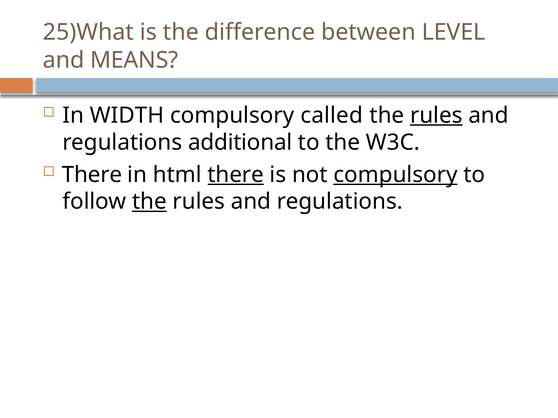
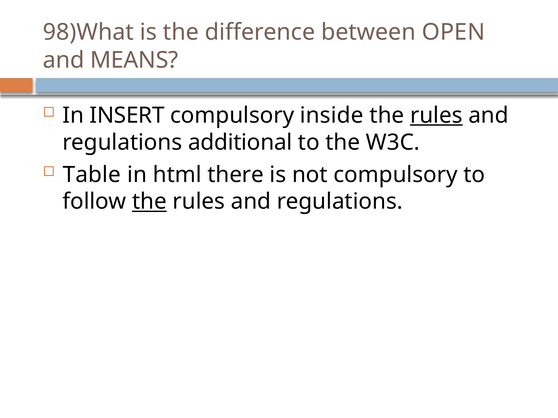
25)What: 25)What -> 98)What (88, 32)
LEVEL: LEVEL -> OPEN (453, 32)
WIDTH: WIDTH -> INSERT (127, 115)
called: called -> inside (332, 115)
There: There -> Table (92, 175)
there underline: present -> none (236, 175)
compulsory underline: present -> none (395, 175)
